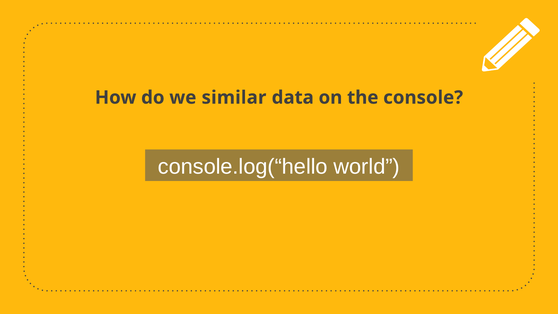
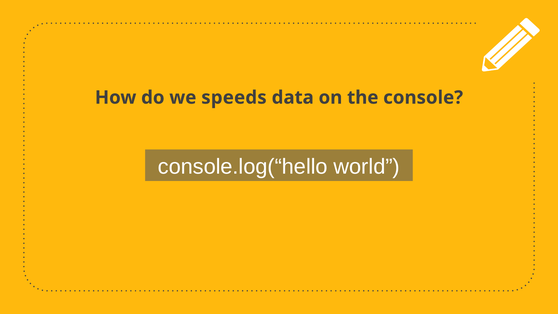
similar: similar -> speeds (234, 98)
